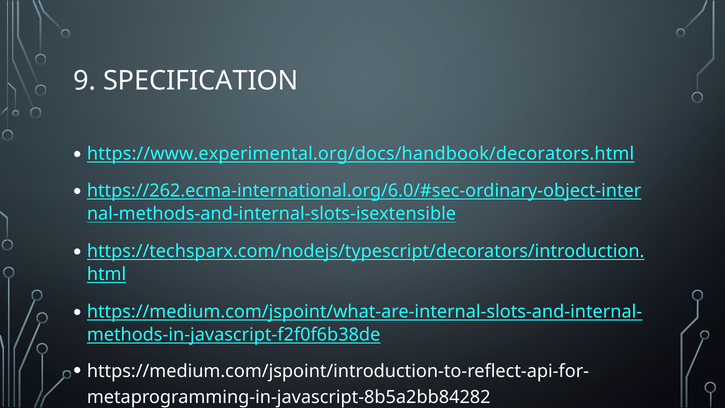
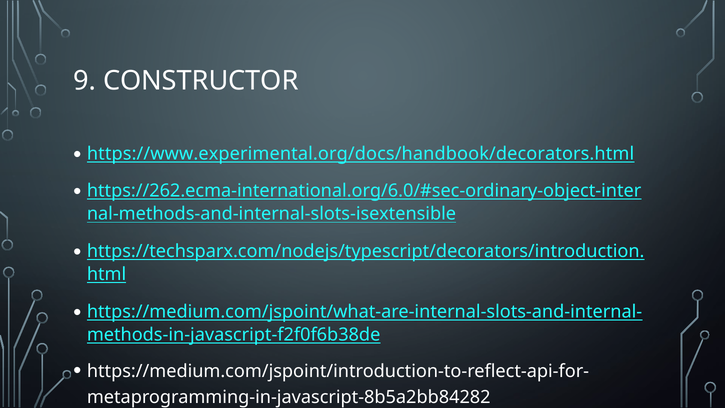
SPECIFICATION: SPECIFICATION -> CONSTRUCTOR (201, 81)
